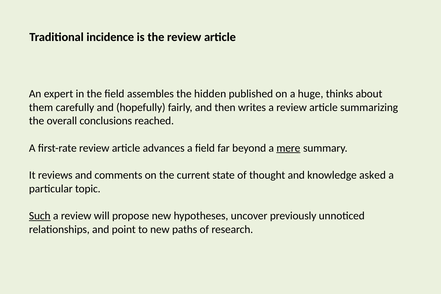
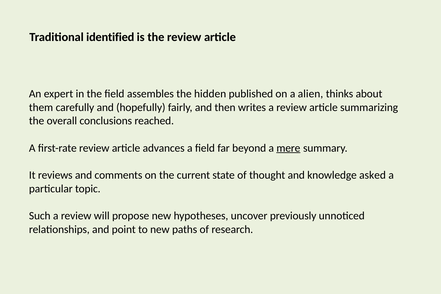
incidence: incidence -> identified (110, 37)
huge: huge -> alien (310, 94)
Such underline: present -> none (40, 216)
